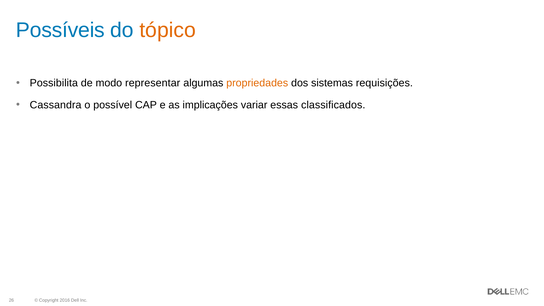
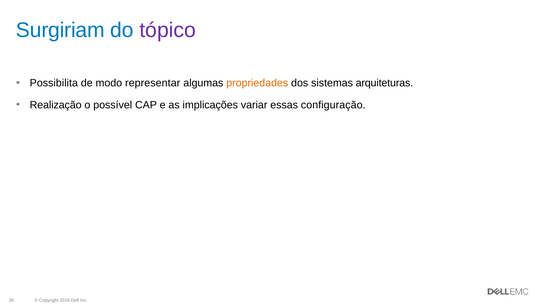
Possíveis: Possíveis -> Surgiriam (60, 30)
tópico colour: orange -> purple (168, 30)
requisições: requisições -> arquiteturas (384, 83)
Cassandra: Cassandra -> Realização (56, 105)
classificados: classificados -> configuração (333, 105)
